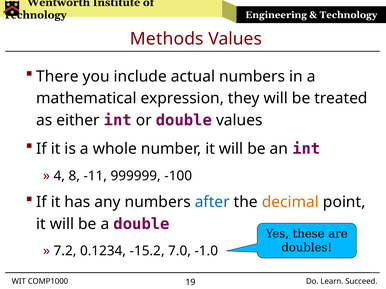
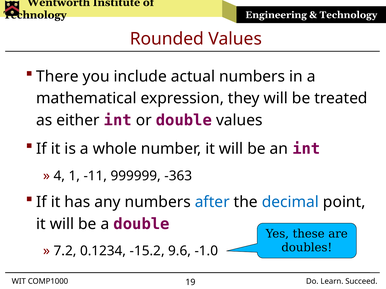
Methods: Methods -> Rounded (167, 39)
8: 8 -> 1 (74, 176)
-100: -100 -> -363 (178, 176)
decimal colour: orange -> blue (290, 202)
7.0: 7.0 -> 9.6 (180, 251)
